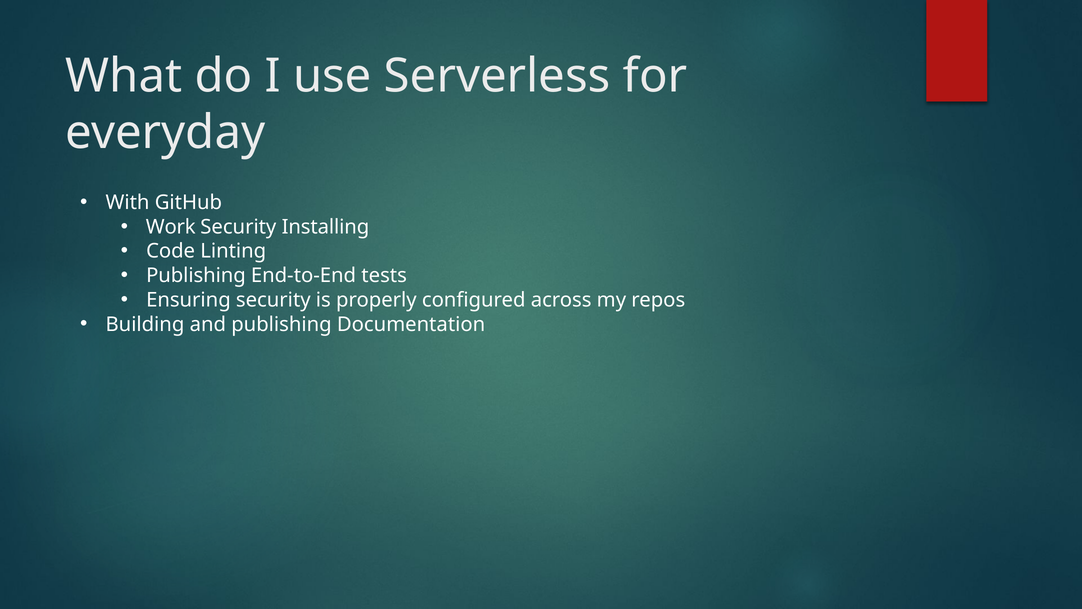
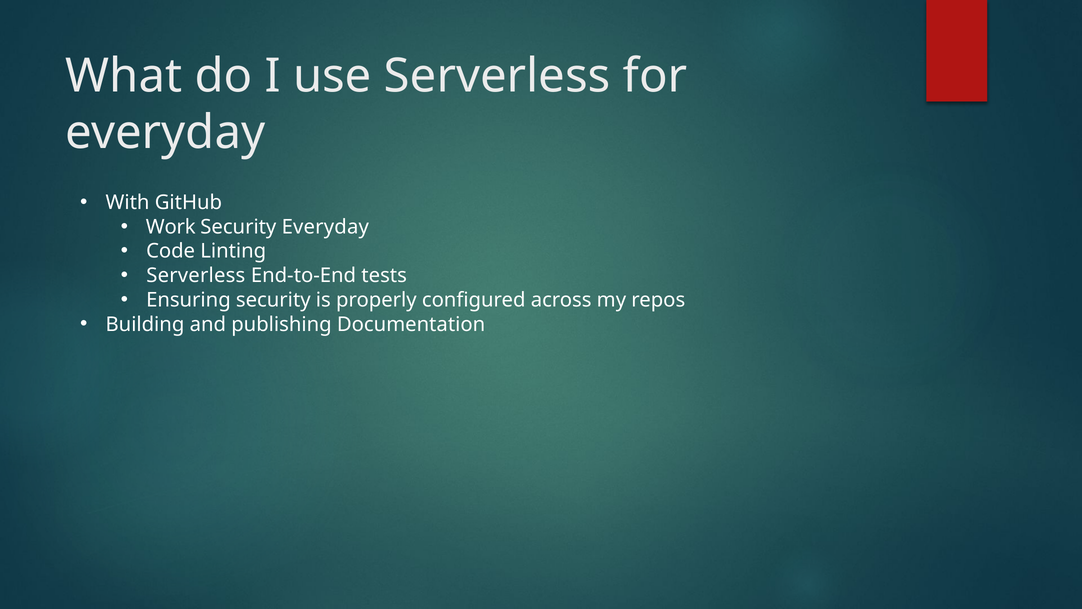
Security Installing: Installing -> Everyday (325, 227)
Publishing: Publishing -> Serverless (196, 275)
